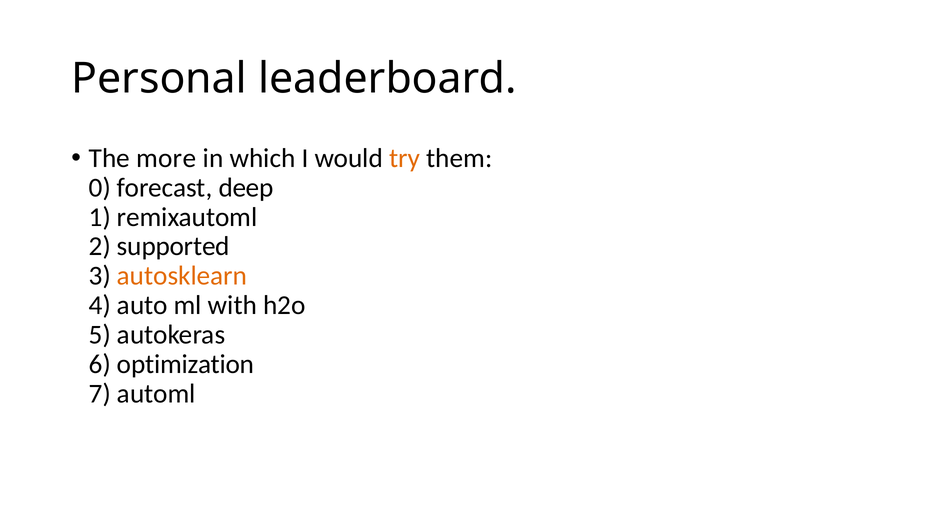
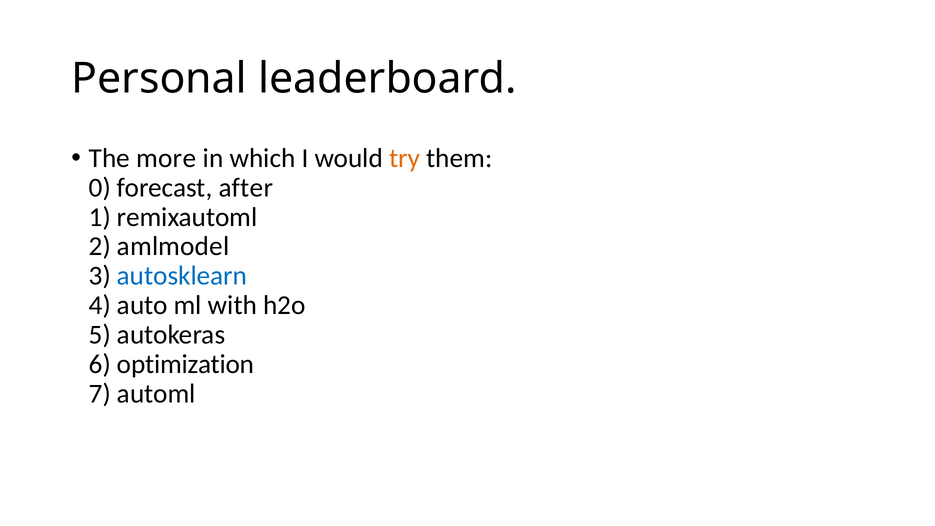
deep: deep -> after (246, 188)
supported: supported -> amlmodel (173, 246)
autosklearn colour: orange -> blue (182, 276)
